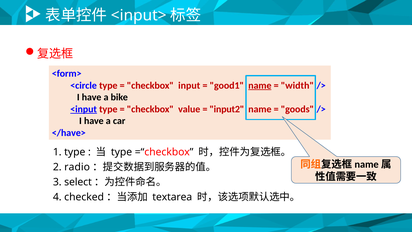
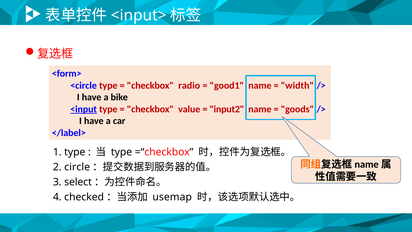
input: input -> radio (189, 85)
name underline: present -> none (260, 85)
</have>: </have> -> </label> (69, 133)
radio: radio -> circle (77, 167)
textarea: textarea -> usemap (172, 197)
